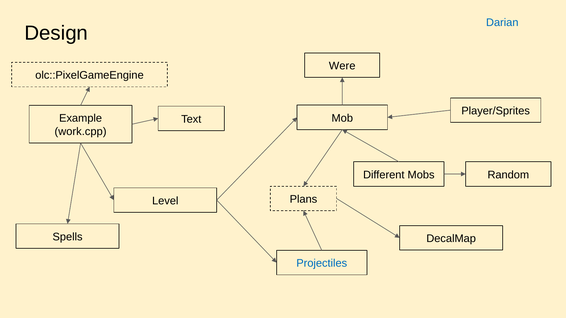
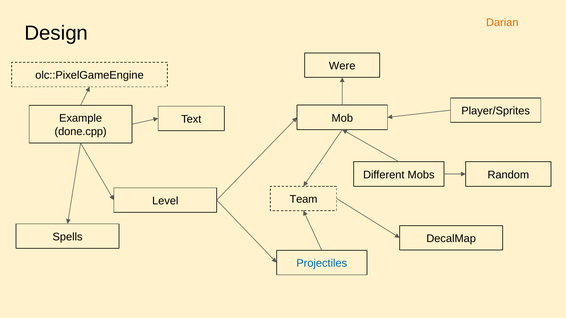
Darian colour: blue -> orange (502, 23)
work.cpp: work.cpp -> done.cpp (81, 132)
Plans: Plans -> Team (304, 199)
